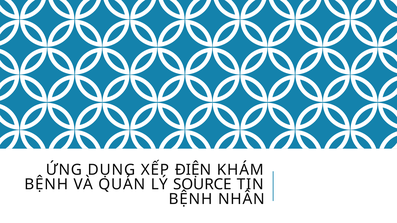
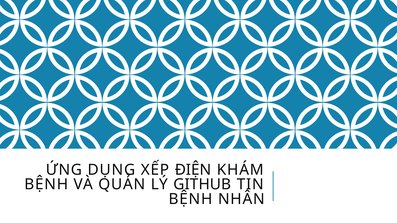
SOURCE: SOURCE -> GITHUB (202, 185)
